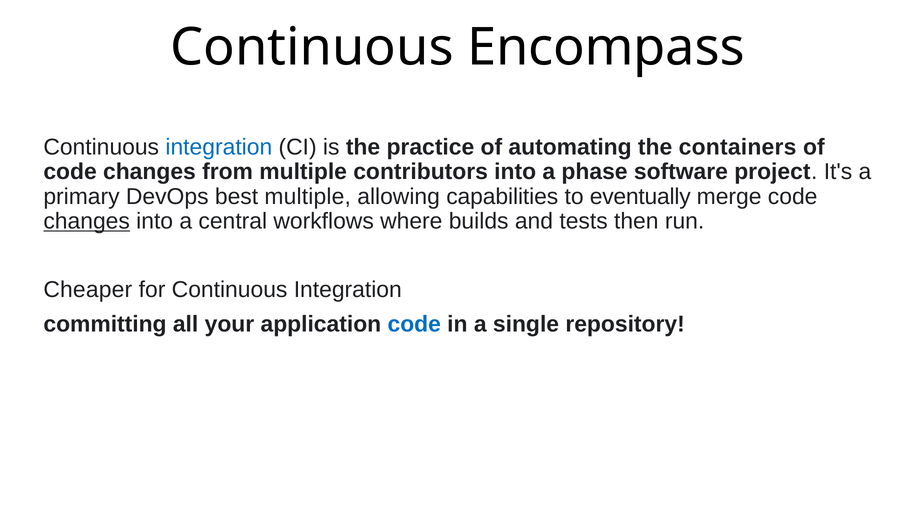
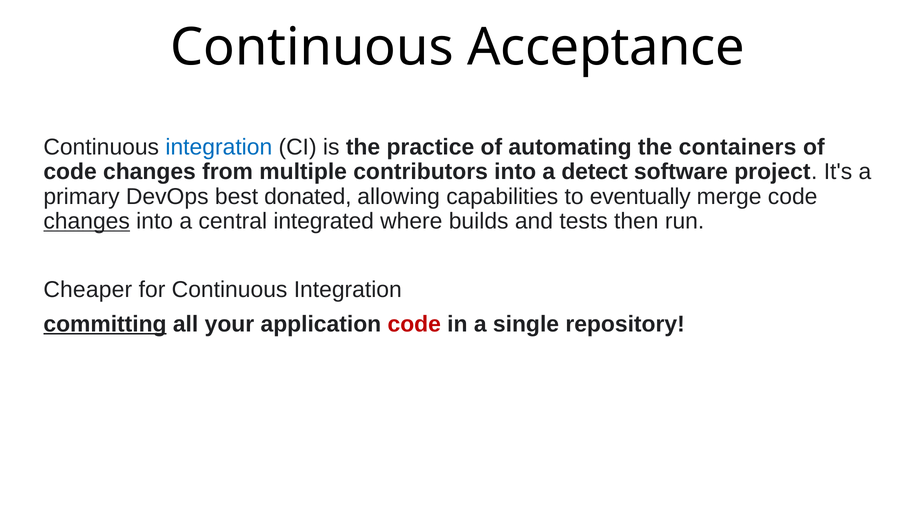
Encompass: Encompass -> Acceptance (606, 47)
phase: phase -> detect (595, 172)
best multiple: multiple -> donated (308, 196)
workflows: workflows -> integrated (324, 221)
committing underline: none -> present (105, 324)
code colour: blue -> red (414, 324)
